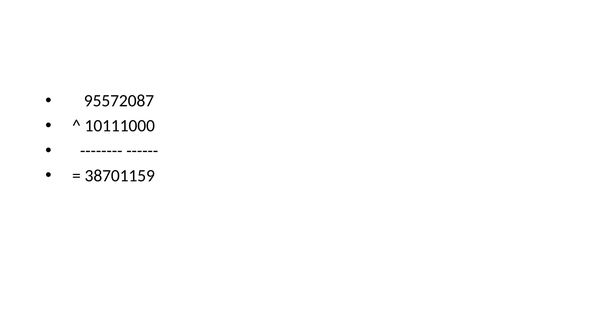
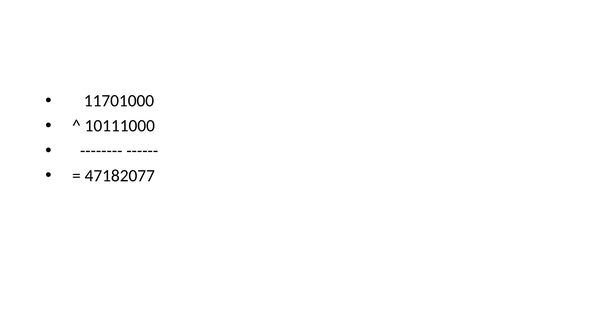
95572087: 95572087 -> 11701000 (119, 101)
38701159: 38701159 -> 47182077 (120, 175)
